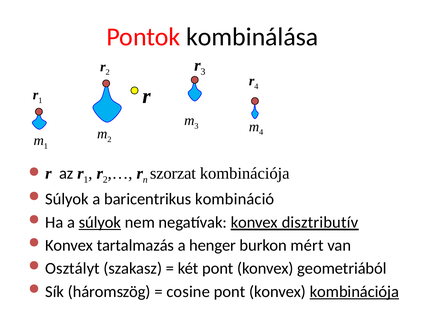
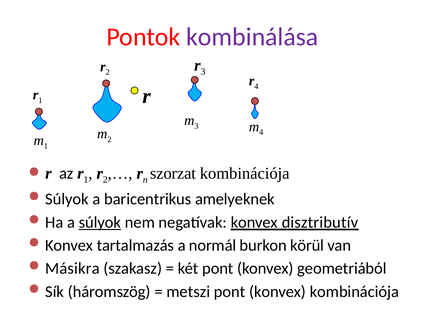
kombinálása colour: black -> purple (252, 37)
kombináció: kombináció -> amelyeknek (235, 200)
henger: henger -> normál (213, 246)
mért: mért -> körül (307, 246)
Osztályt: Osztályt -> Másikra (72, 269)
cosine: cosine -> metszi (188, 292)
kombinációja underline: present -> none (354, 292)
